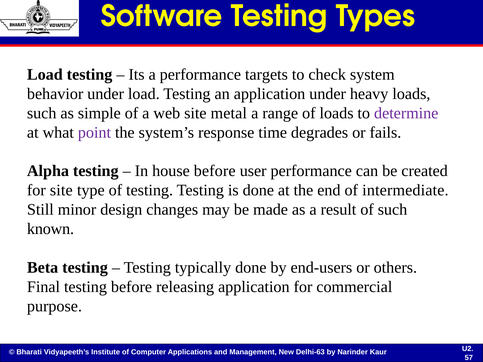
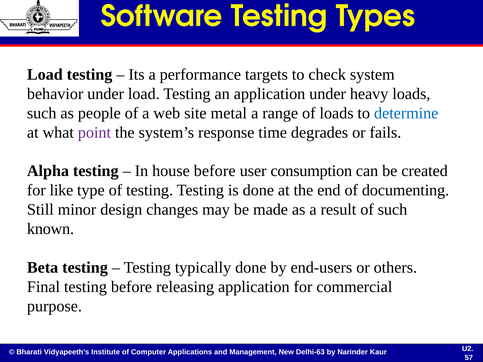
simple: simple -> people (99, 113)
determine colour: purple -> blue (406, 113)
user performance: performance -> consumption (311, 171)
for site: site -> like (61, 190)
intermediate: intermediate -> documenting (406, 190)
